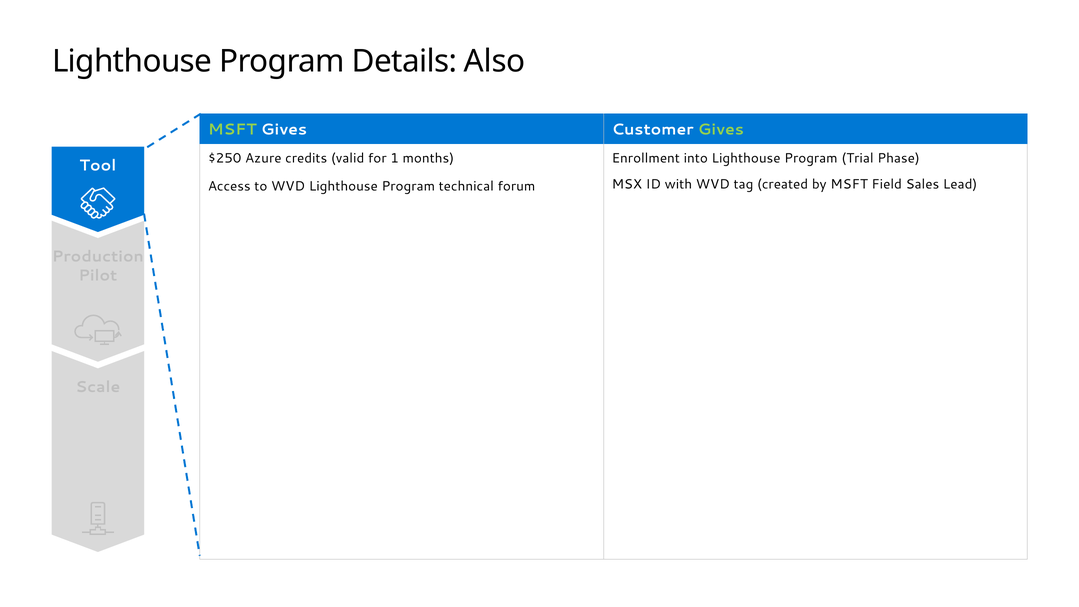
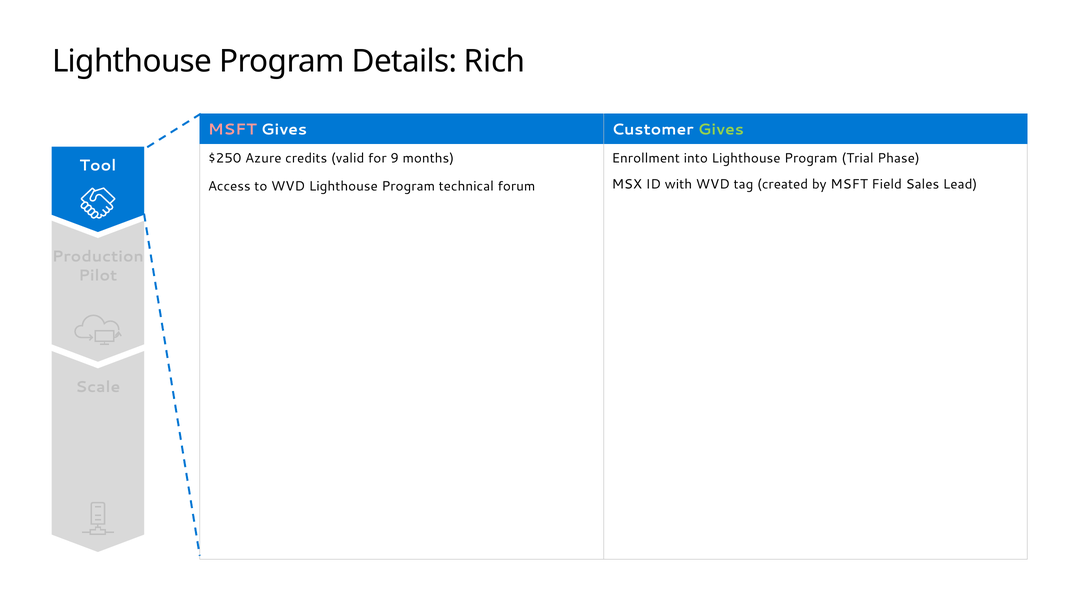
Also: Also -> Rich (495, 62)
MSFT colour: light green -> pink (232, 130)
1: 1 -> 9 (395, 158)
